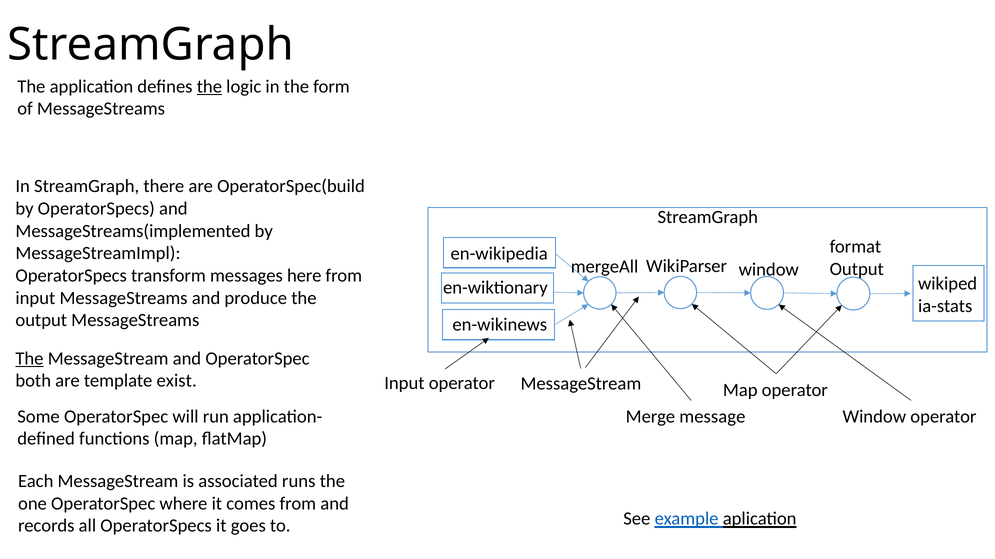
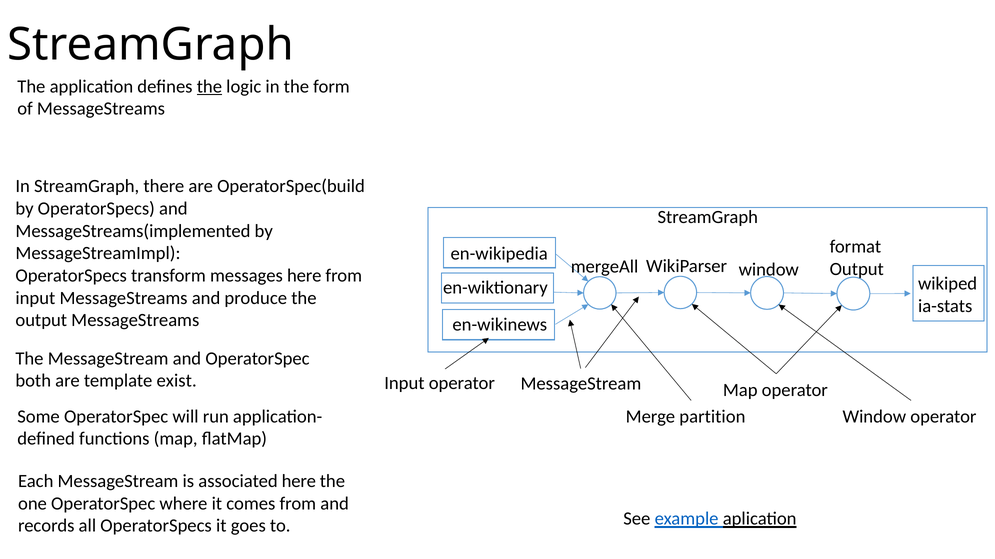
The underline: present -> none (29, 359)
message: message -> partition (712, 417)
associated runs: runs -> here (299, 482)
